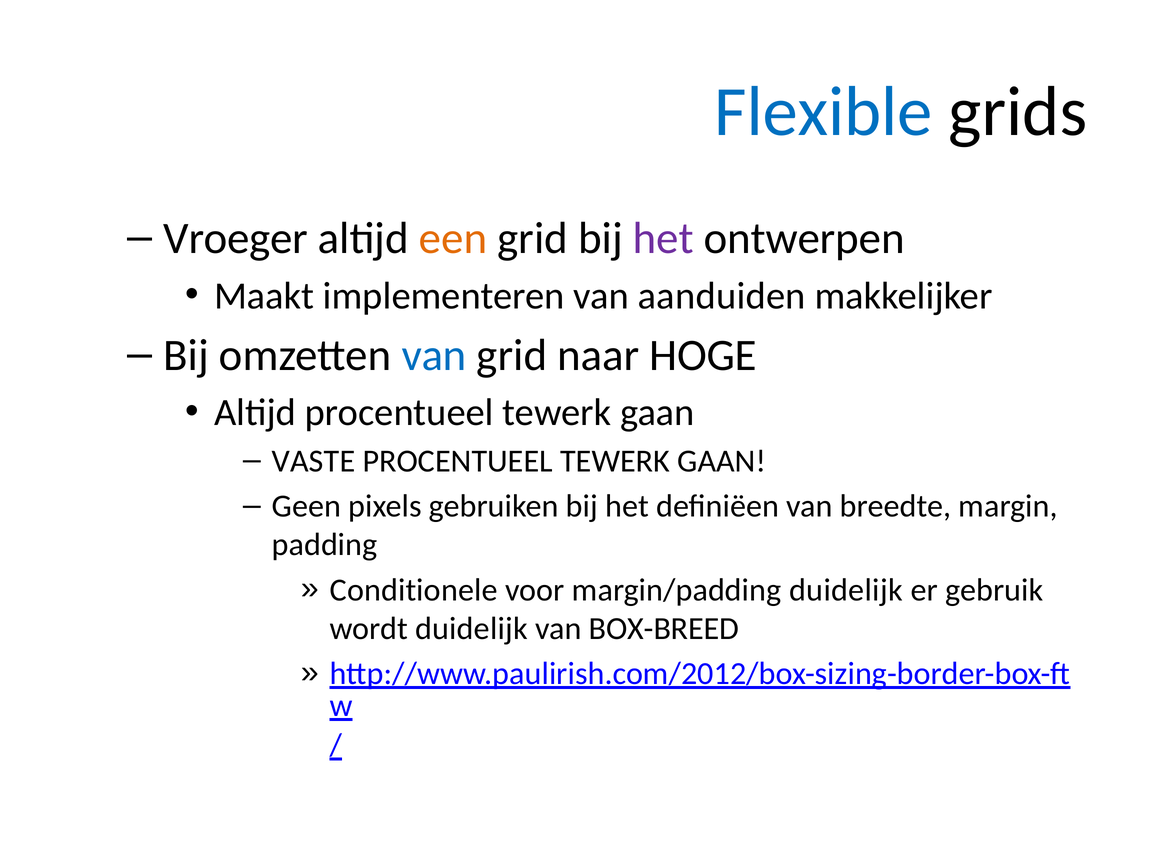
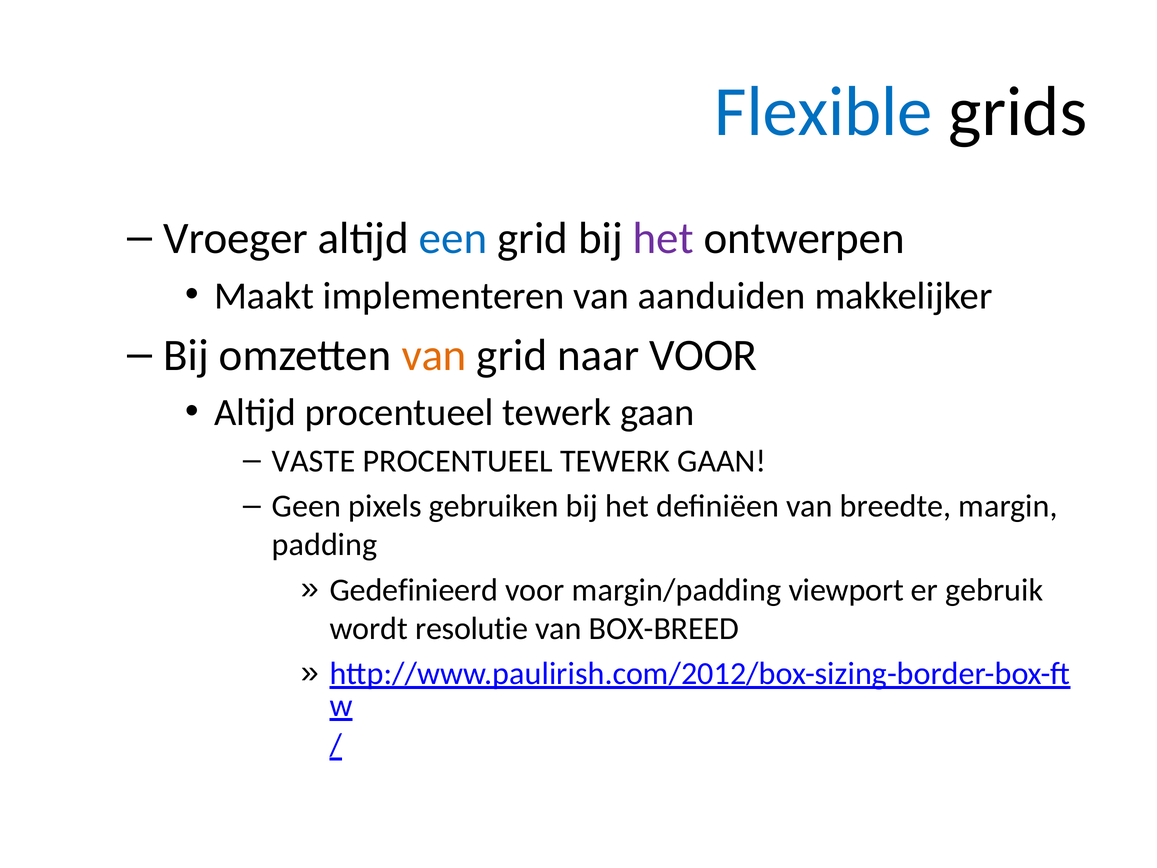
een colour: orange -> blue (453, 238)
van colour: blue -> orange (434, 355)
naar HOGE: HOGE -> VOOR (703, 355)
Conditionele: Conditionele -> Gedefinieerd (414, 590)
margin/padding duidelijk: duidelijk -> viewport (846, 590)
wordt duidelijk: duidelijk -> resolutie (472, 628)
